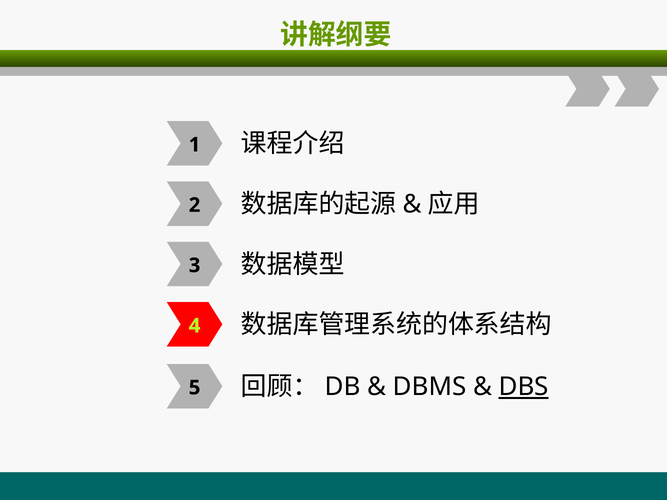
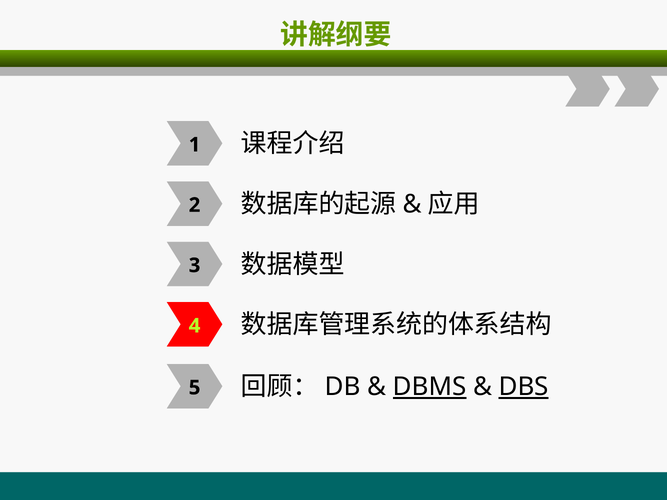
DBMS underline: none -> present (430, 387)
